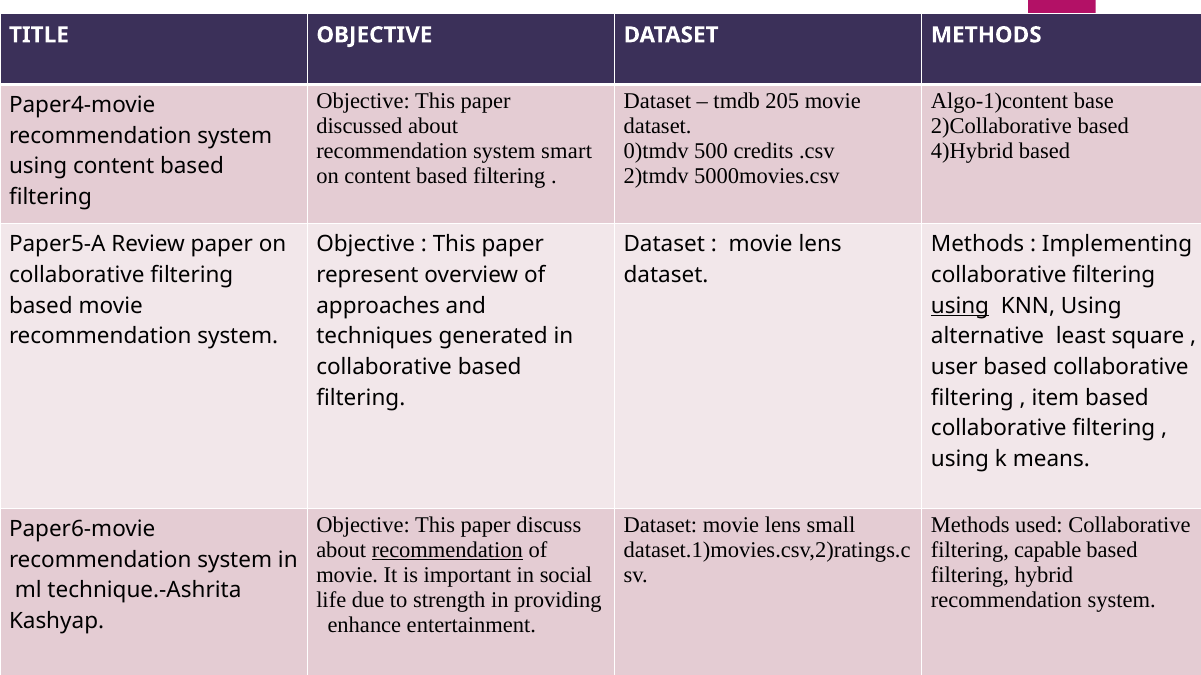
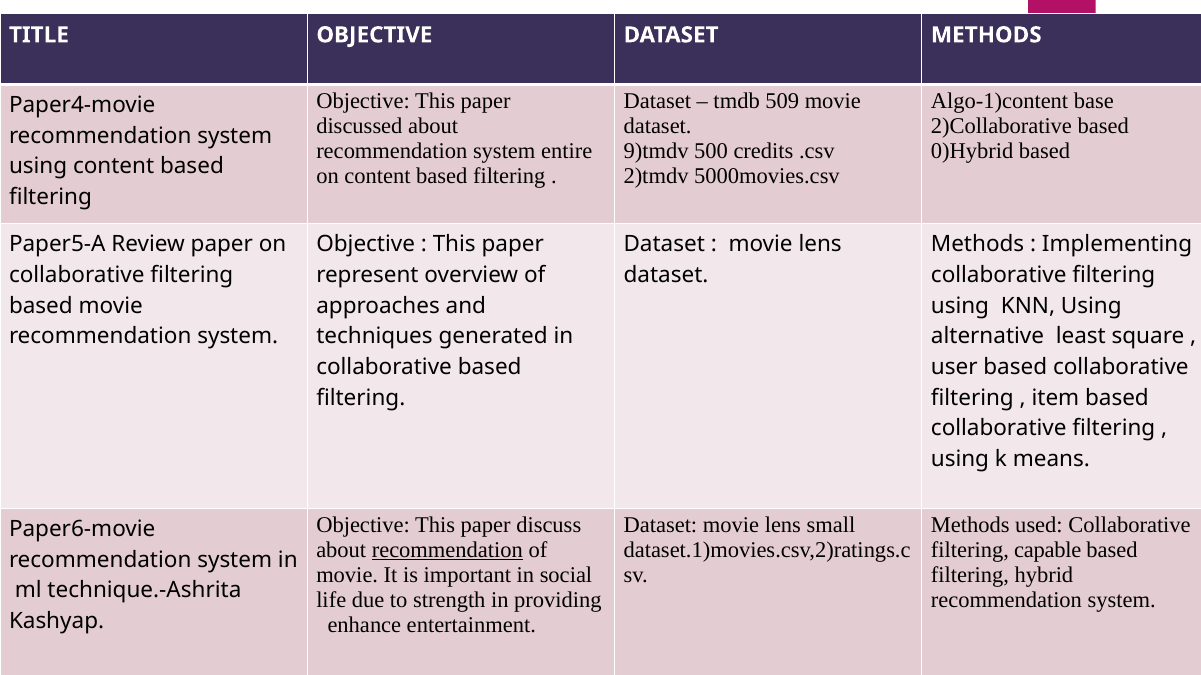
205: 205 -> 509 (782, 101)
smart: smart -> entire (567, 151)
0)tmdv: 0)tmdv -> 9)tmdv (656, 151)
4)Hybrid: 4)Hybrid -> 0)Hybrid (972, 151)
using underline: present -> none (960, 306)
